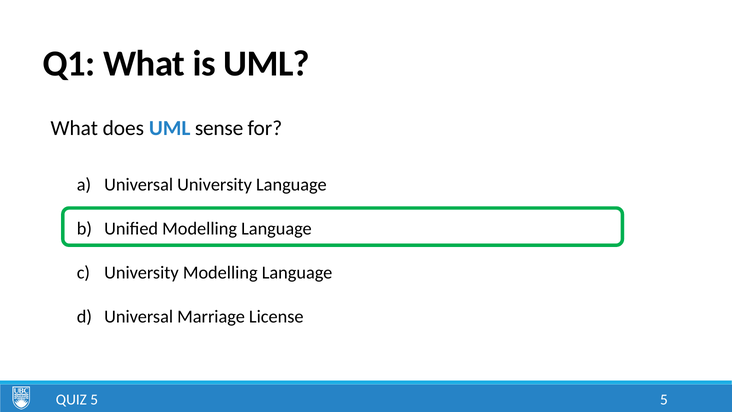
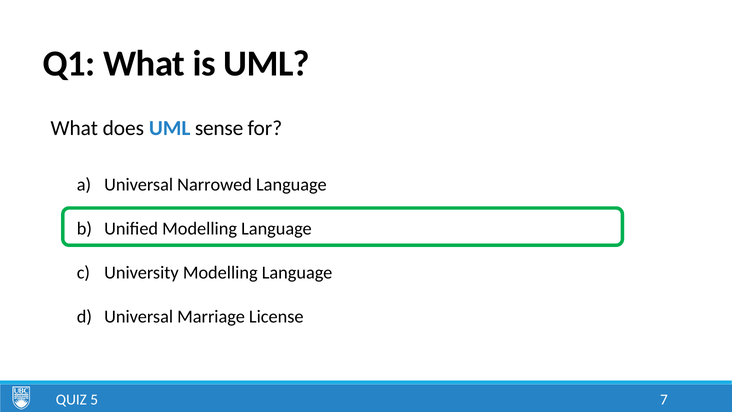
Universal University: University -> Narrowed (215, 185)
5 5: 5 -> 7 (664, 400)
